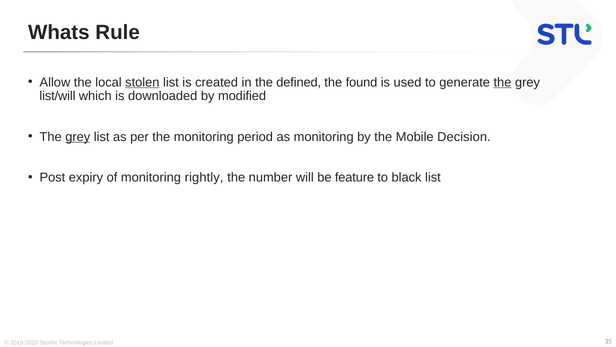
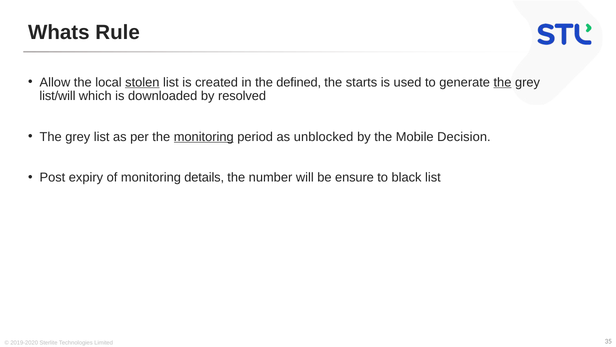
found: found -> starts (362, 82)
modified: modified -> resolved (242, 96)
grey underline: present -> none (78, 137)
monitoring underline: none -> present (204, 137)
as monitoring: monitoring -> unblocked (324, 137)
rightly: rightly -> details (204, 177)
feature: feature -> ensure (354, 177)
